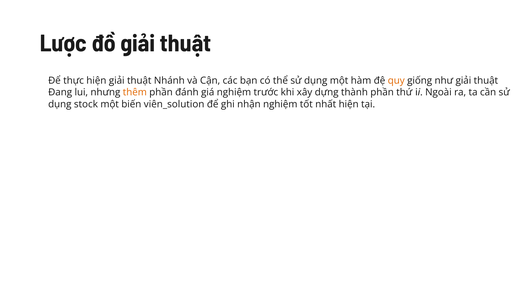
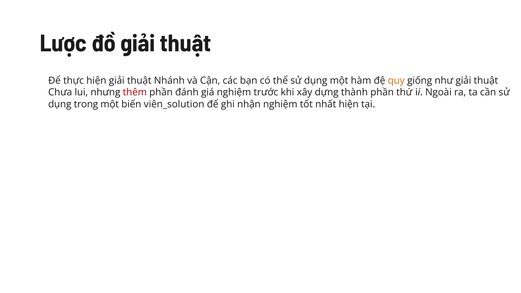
Đang: Đang -> Chưa (60, 92)
thêm colour: orange -> red (135, 92)
stock: stock -> trong (86, 104)
